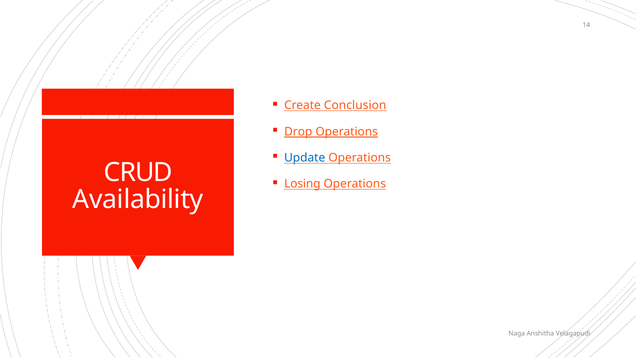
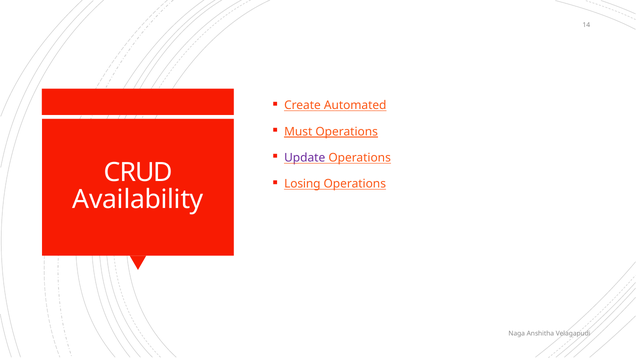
Conclusion: Conclusion -> Automated (355, 106)
Drop: Drop -> Must (298, 132)
Update colour: blue -> purple (305, 158)
